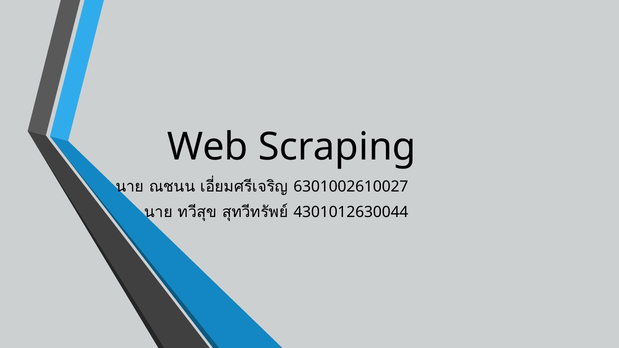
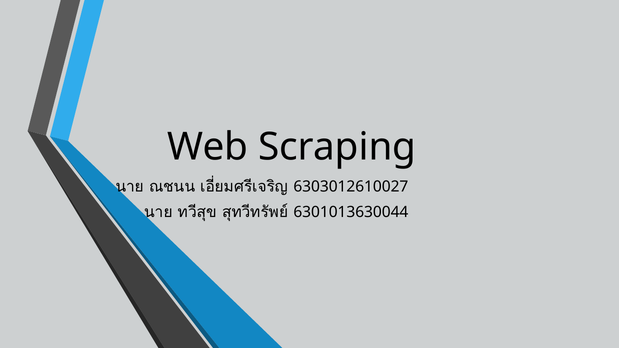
6301002610027: 6301002610027 -> 6303012610027 (351, 187)
4301012630044: 4301012630044 -> 6301013630044 (351, 212)
